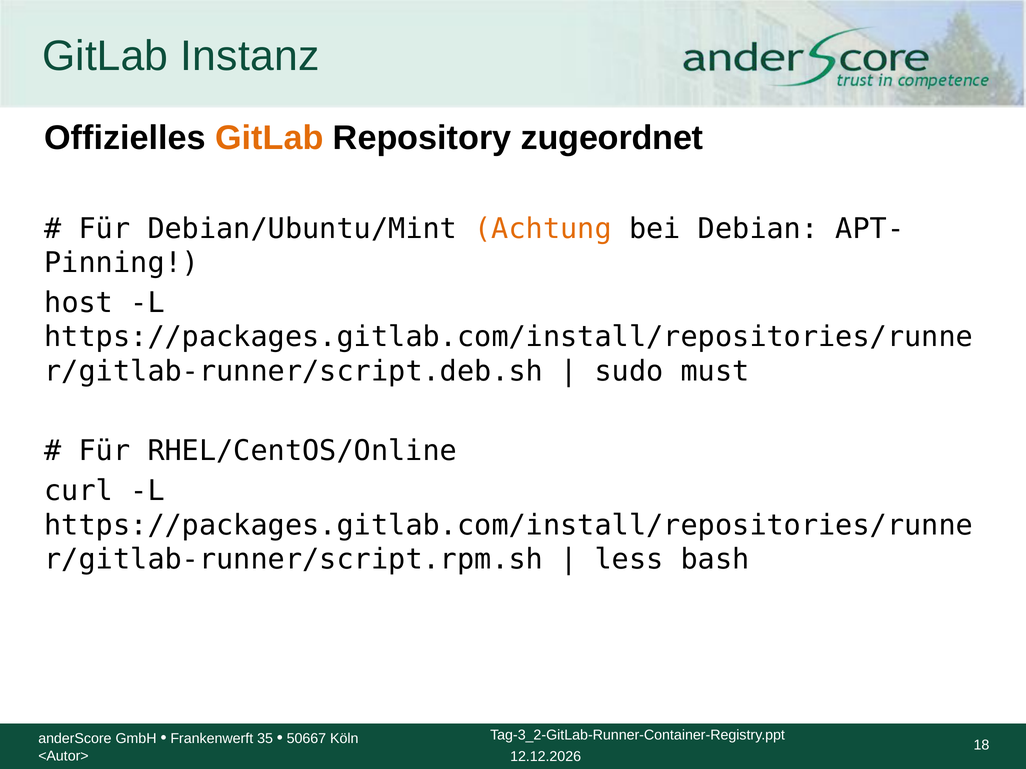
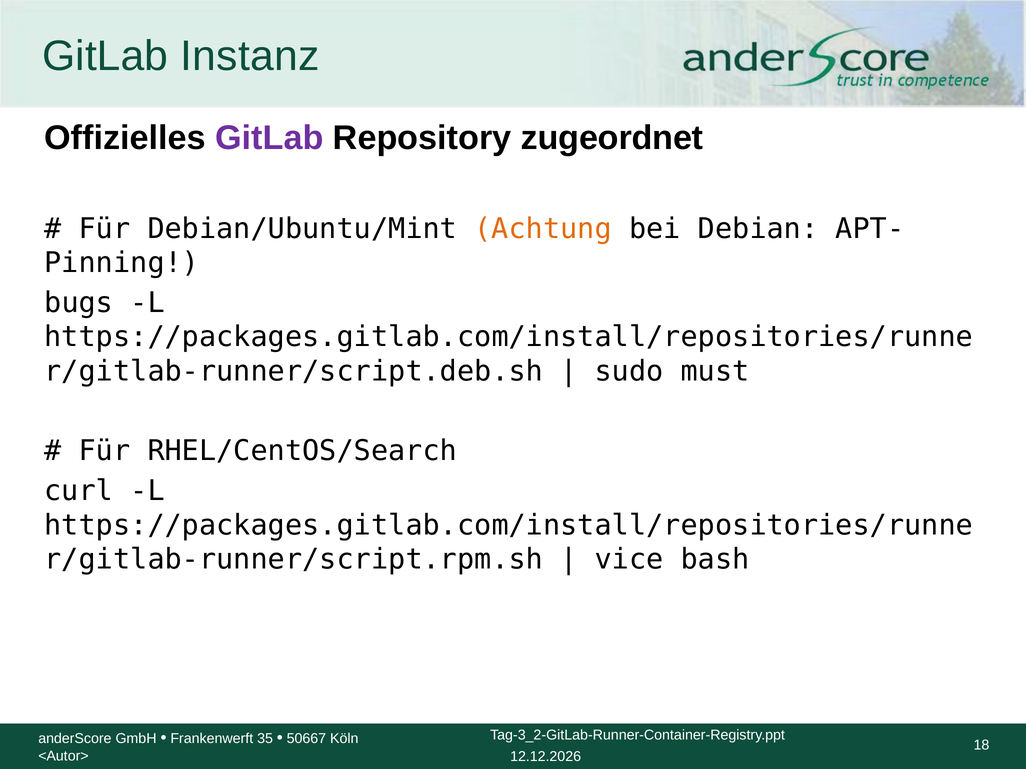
GitLab colour: orange -> purple (269, 138)
host: host -> bugs (79, 303)
RHEL/CentOS/Online: RHEL/CentOS/Online -> RHEL/CentOS/Search (302, 451)
less: less -> vice (629, 560)
